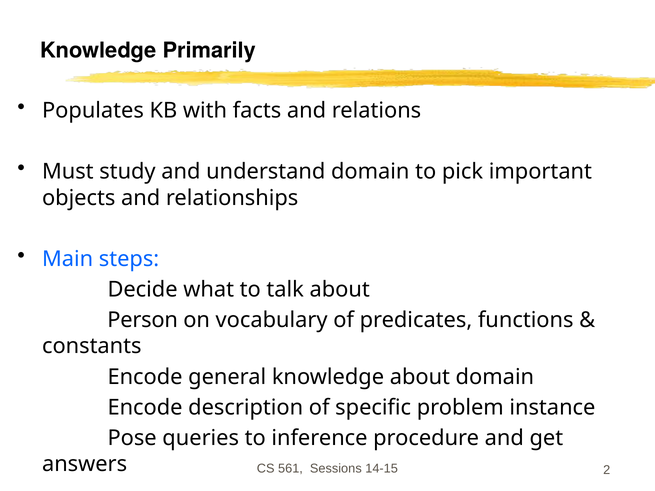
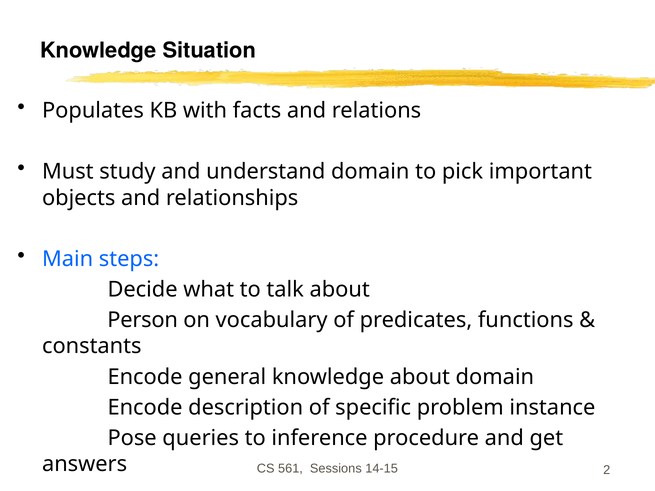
Primarily: Primarily -> Situation (209, 51)
